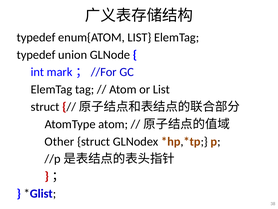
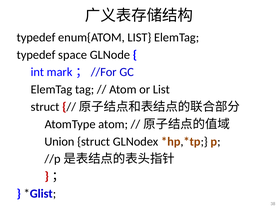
union: union -> space (73, 55)
Other: Other -> Union (59, 141)
